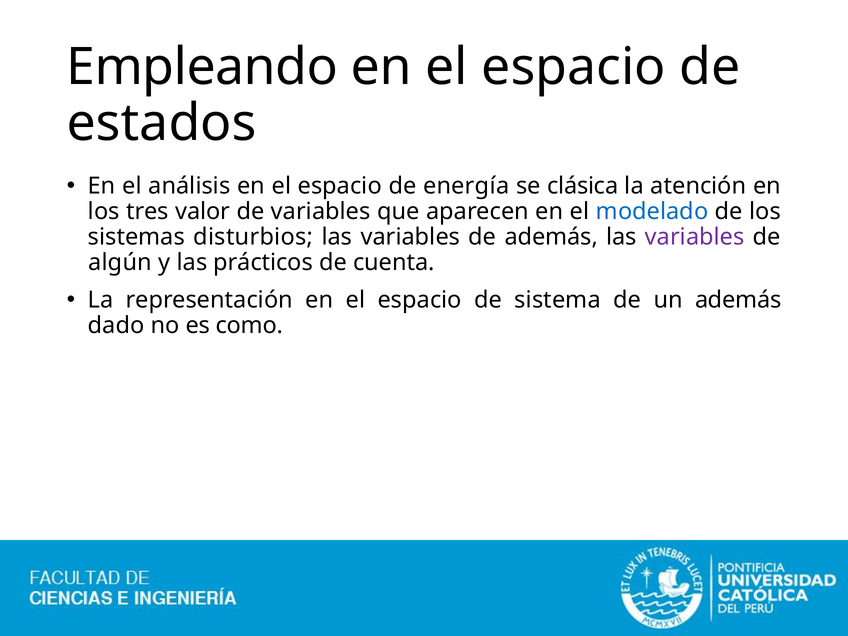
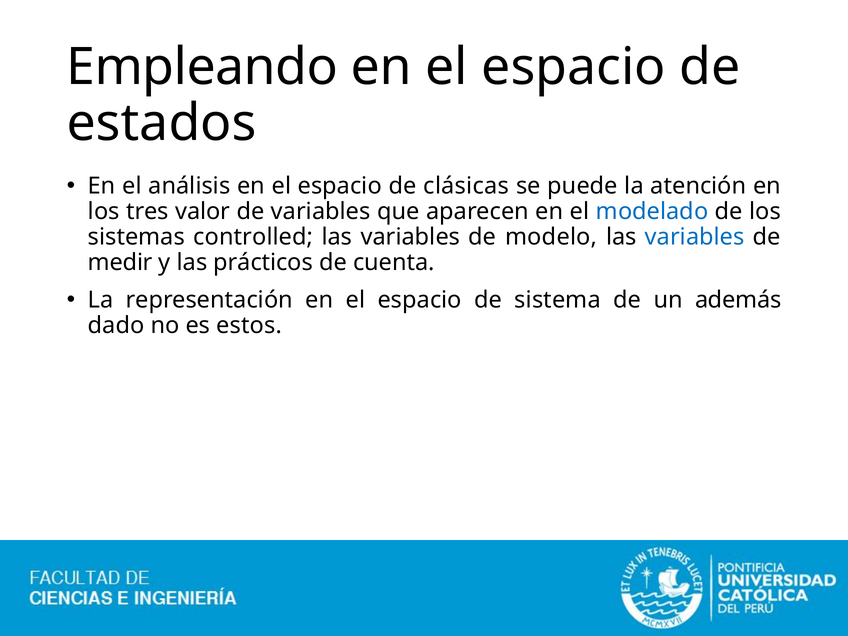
energía: energía -> clásicas (466, 186)
clásica: clásica -> puede (583, 186)
disturbios: disturbios -> controlled (253, 237)
de además: además -> modelo (551, 237)
variables colour: purple -> blue (695, 237)
algún: algún -> medir (120, 263)
como: como -> estos (249, 325)
